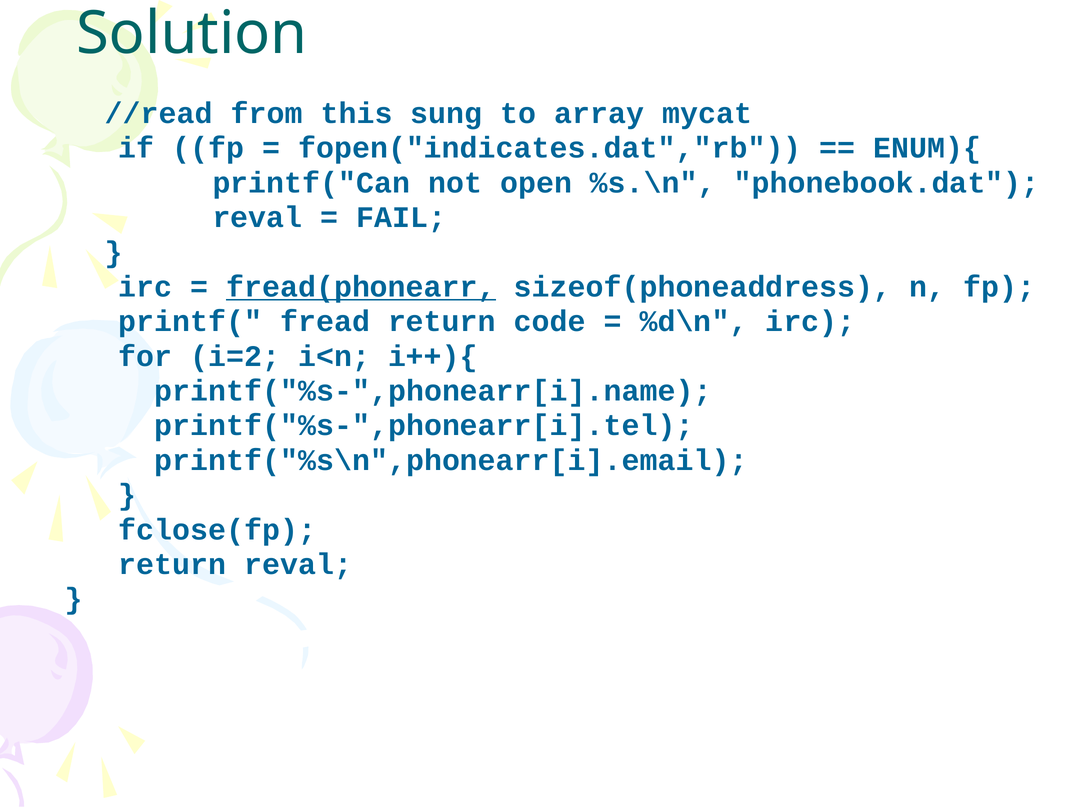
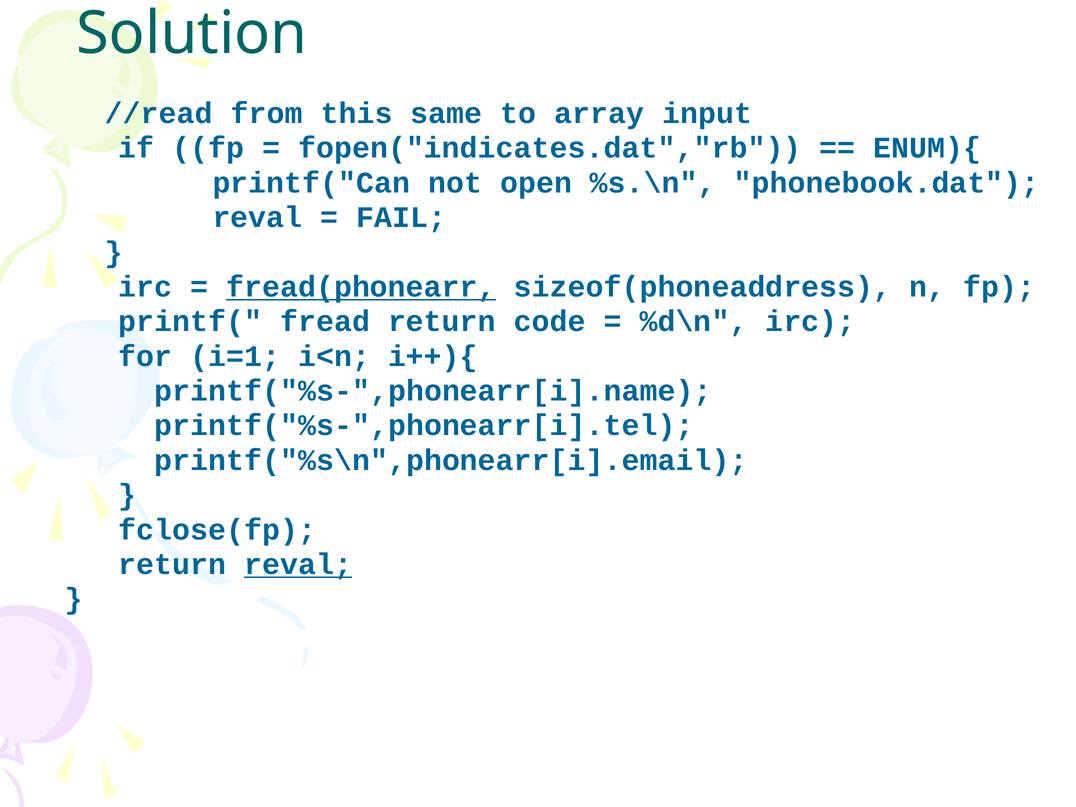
sung: sung -> same (446, 113)
mycat: mycat -> input (707, 113)
i=2: i=2 -> i=1 (235, 356)
reval underline: none -> present (298, 564)
